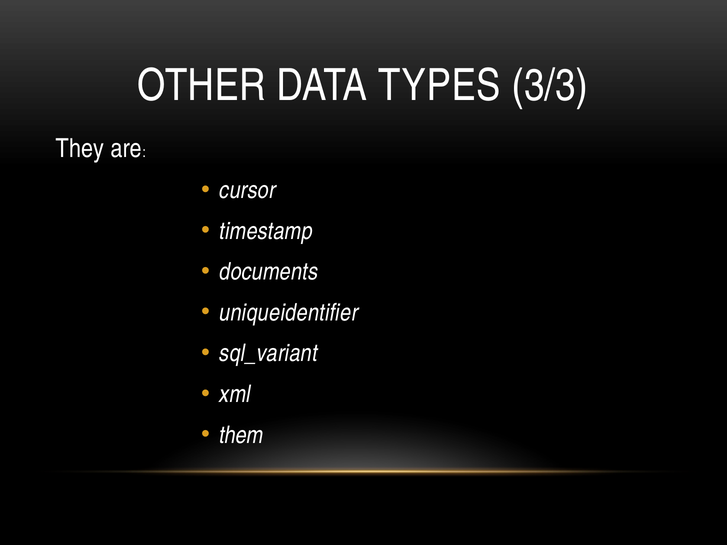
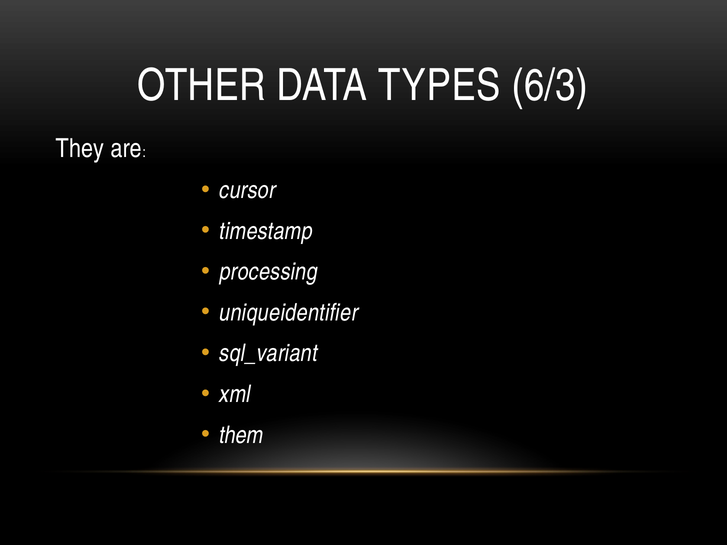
3/3: 3/3 -> 6/3 (550, 86)
documents: documents -> processing (269, 272)
